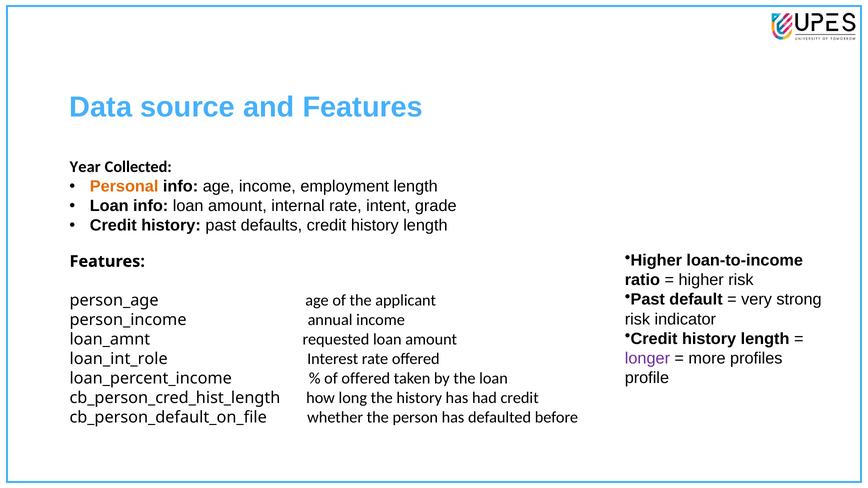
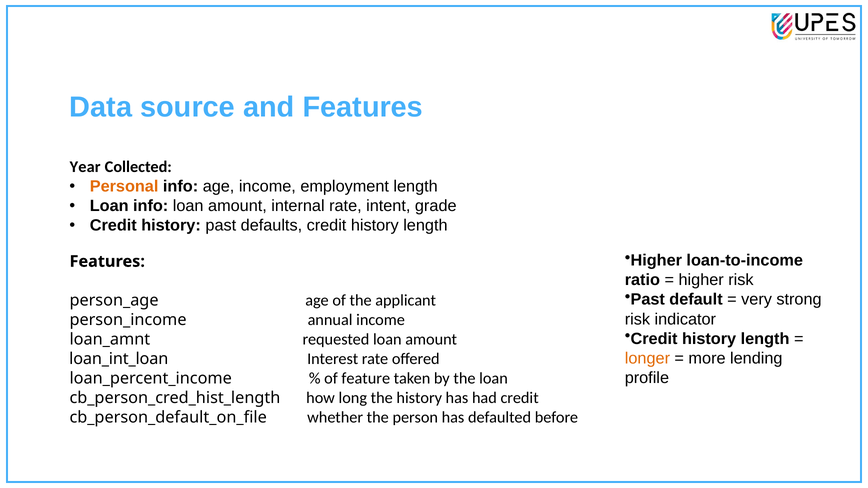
longer colour: purple -> orange (647, 358)
profiles: profiles -> lending (756, 358)
loan_int_role: loan_int_role -> loan_int_loan (119, 359)
of offered: offered -> feature (366, 379)
